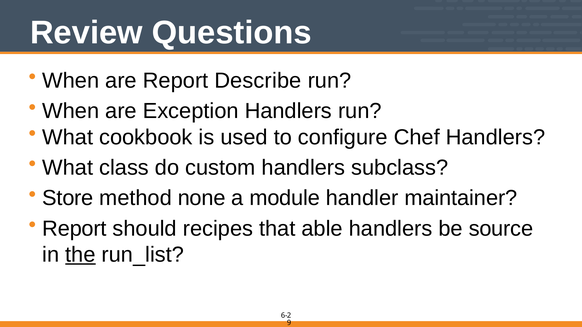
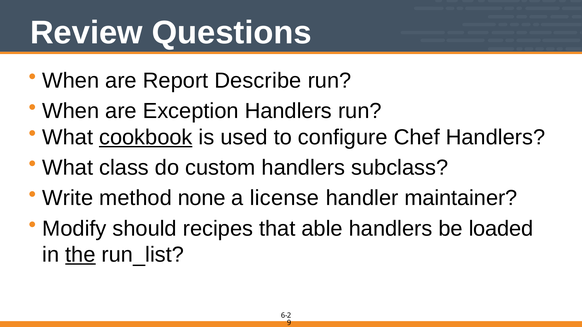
cookbook underline: none -> present (146, 137)
Store: Store -> Write (68, 198)
module: module -> license (284, 198)
Report: Report -> Modify (74, 229)
source: source -> loaded (501, 229)
